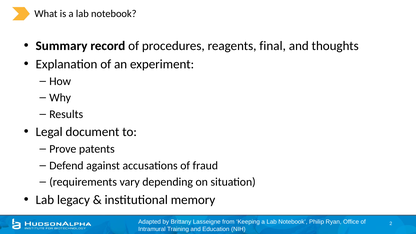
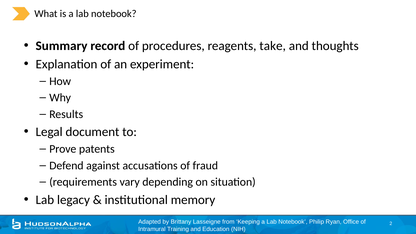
final: final -> take (273, 46)
